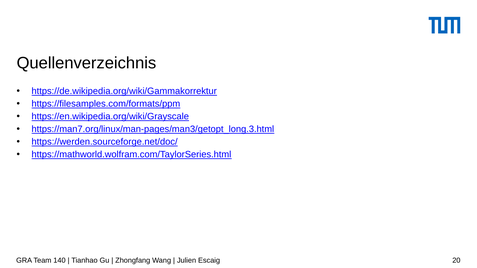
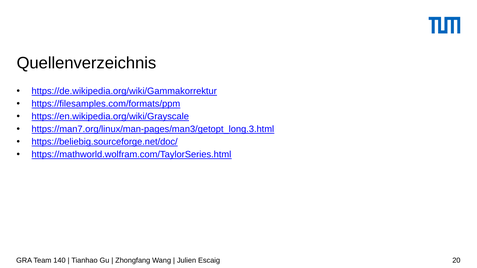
https://werden.sourceforge.net/doc/: https://werden.sourceforge.net/doc/ -> https://beliebig.sourceforge.net/doc/ (105, 142)
